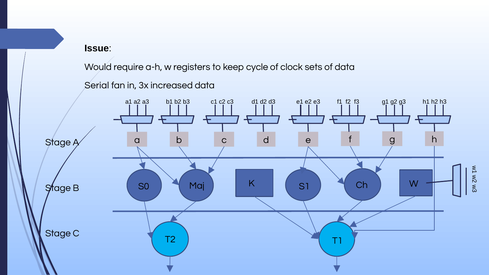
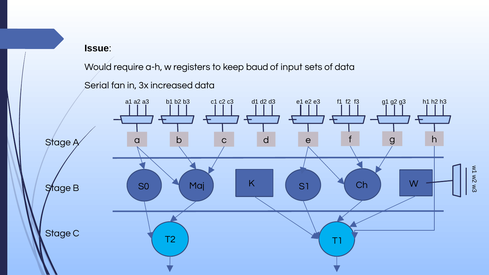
cycle: cycle -> baud (257, 67)
clock: clock -> input (292, 67)
